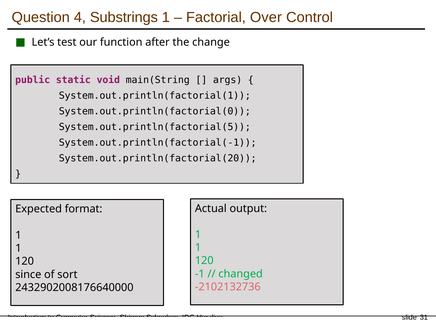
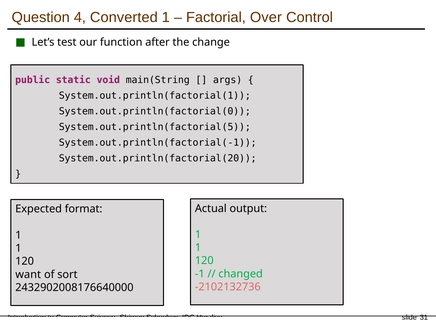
Substrings: Substrings -> Converted (124, 17)
since: since -> want (28, 274)
